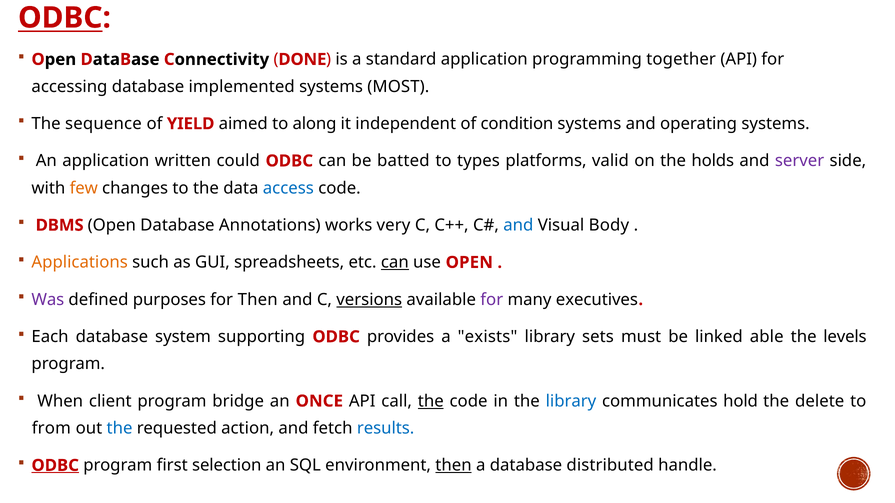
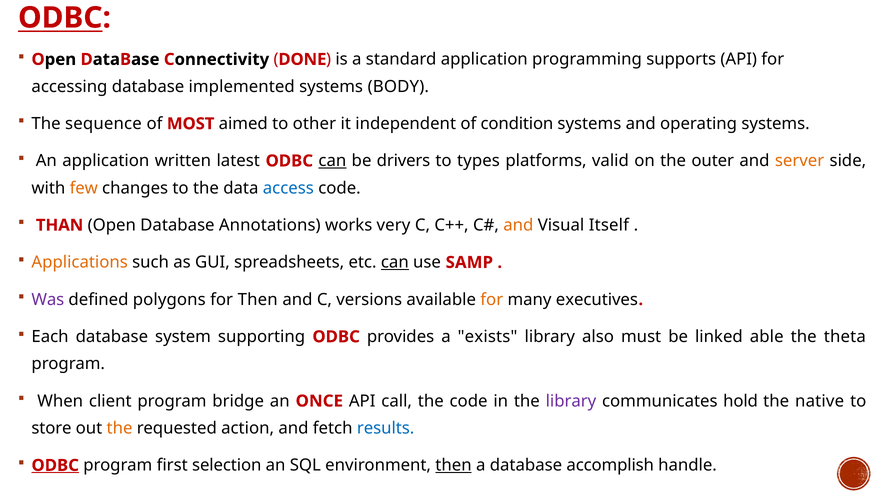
together: together -> supports (681, 59)
MOST: MOST -> BODY (398, 87)
YIELD: YIELD -> MOST (191, 124)
along: along -> other (314, 124)
could: could -> latest (238, 161)
can underline: none -> present (332, 161)
batted: batted -> drivers (404, 161)
holds: holds -> outer (713, 161)
server colour: purple -> orange (800, 161)
DBMS: DBMS -> THAN (60, 225)
and colour: blue -> orange (518, 225)
Body: Body -> Itself (609, 225)
use OPEN: OPEN -> SAMP (469, 263)
purposes: purposes -> polygons (169, 300)
versions underline: present -> none (369, 300)
for colour: purple -> orange (492, 300)
sets: sets -> also (598, 337)
levels: levels -> theta (845, 337)
the underline: present -> none (431, 401)
library colour: blue -> purple (571, 401)
delete: delete -> native (820, 401)
from: from -> store (51, 429)
the colour: blue -> orange (120, 429)
distributed: distributed -> accomplish (610, 466)
